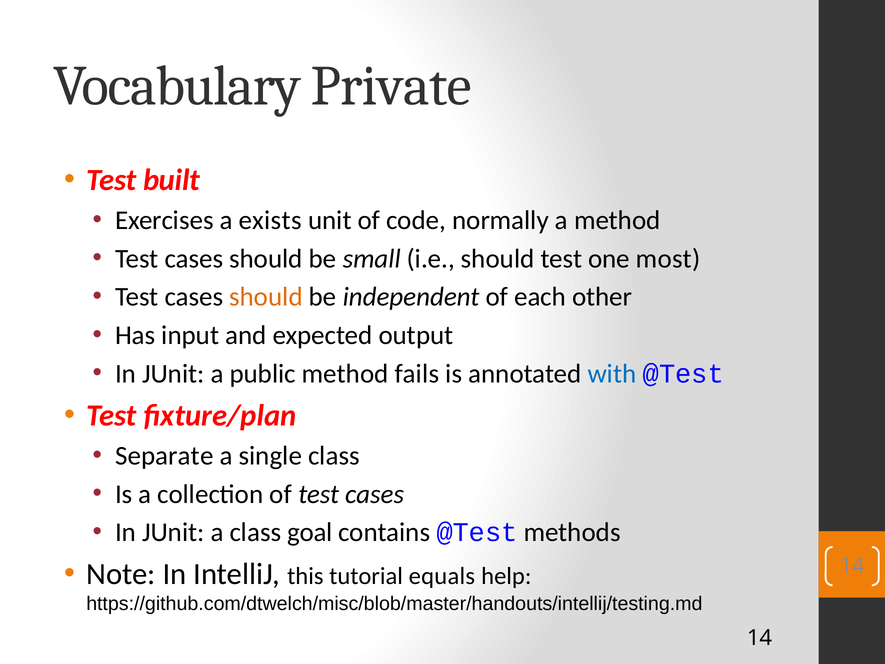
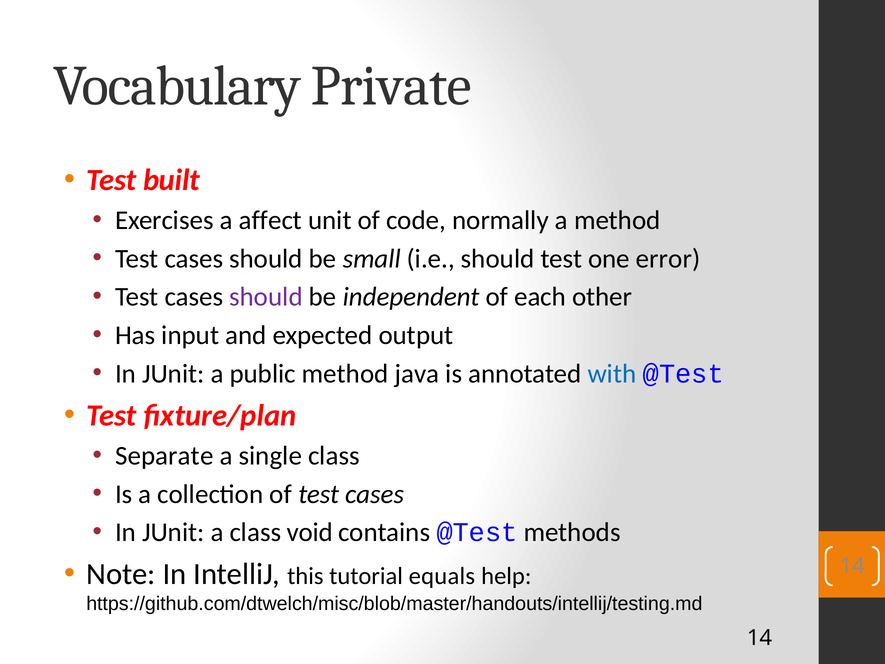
exists: exists -> affect (270, 220)
most: most -> error (668, 258)
should colour: orange -> purple (266, 297)
fails: fails -> java (417, 373)
goal: goal -> void (310, 532)
